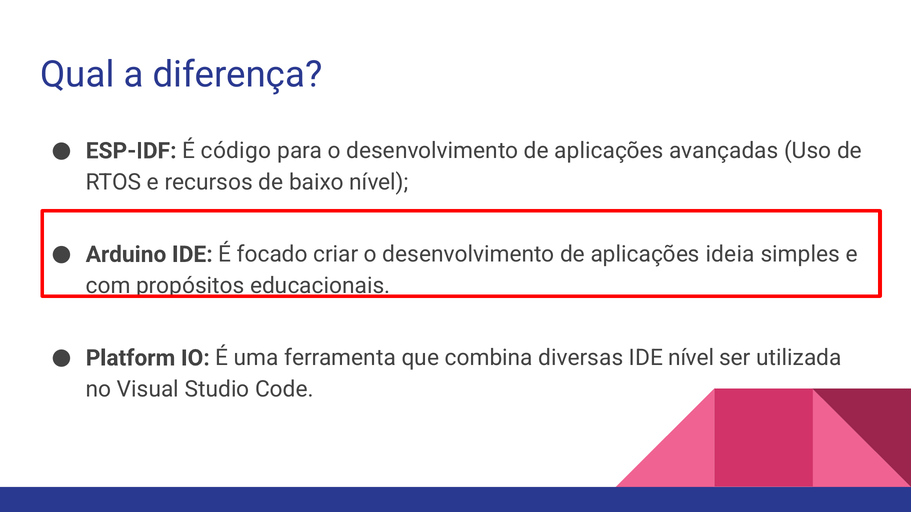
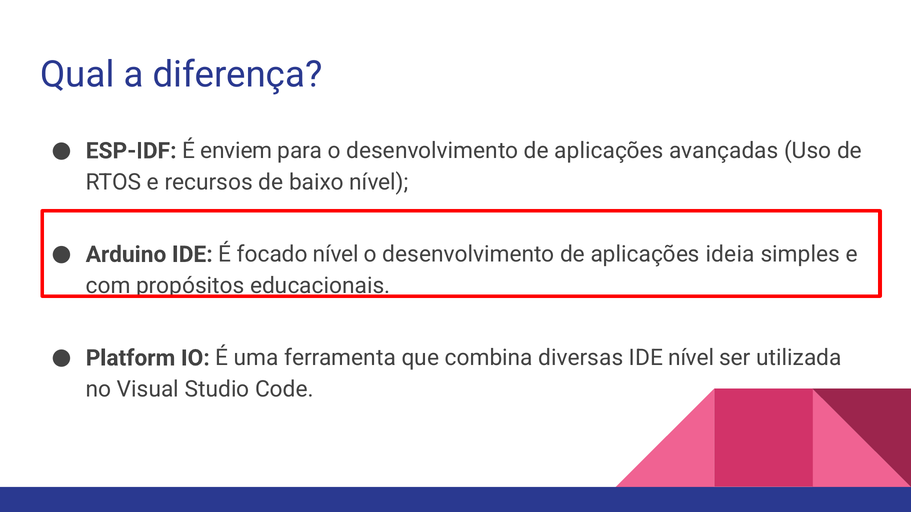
código: código -> enviem (236, 151)
focado criar: criar -> nível (336, 255)
